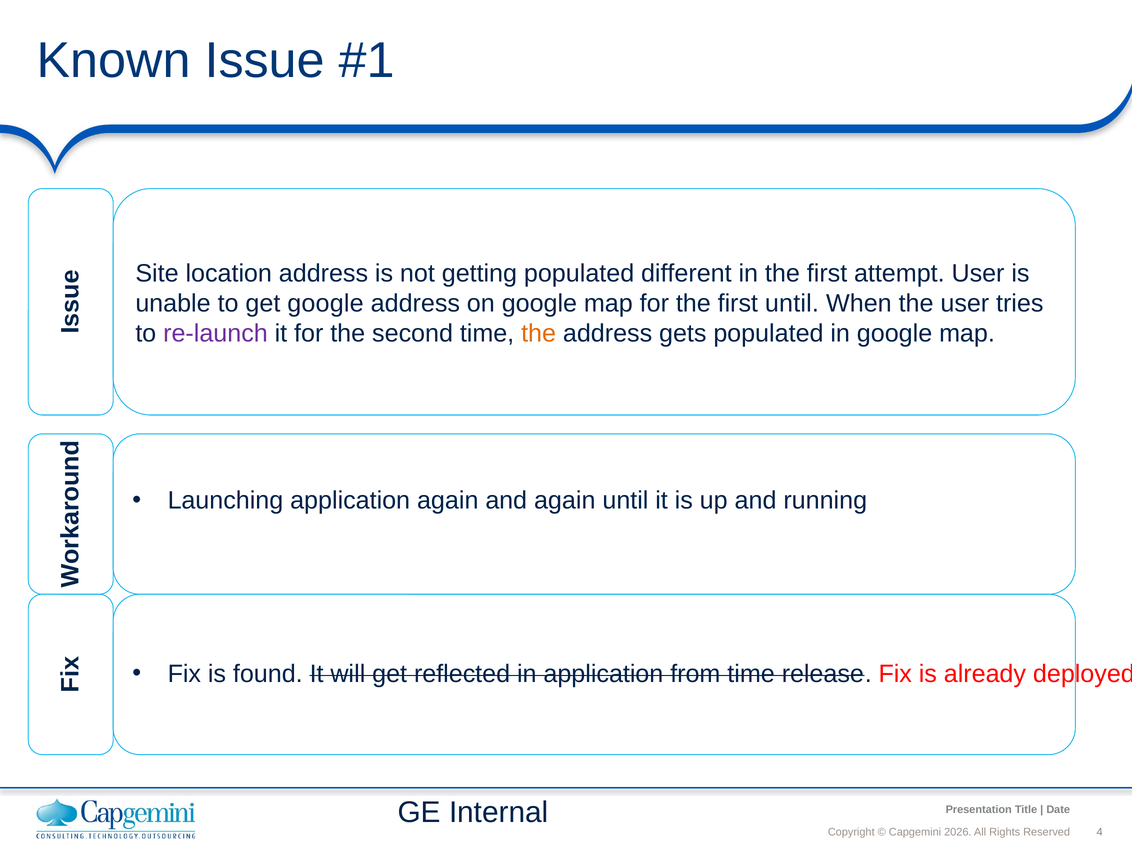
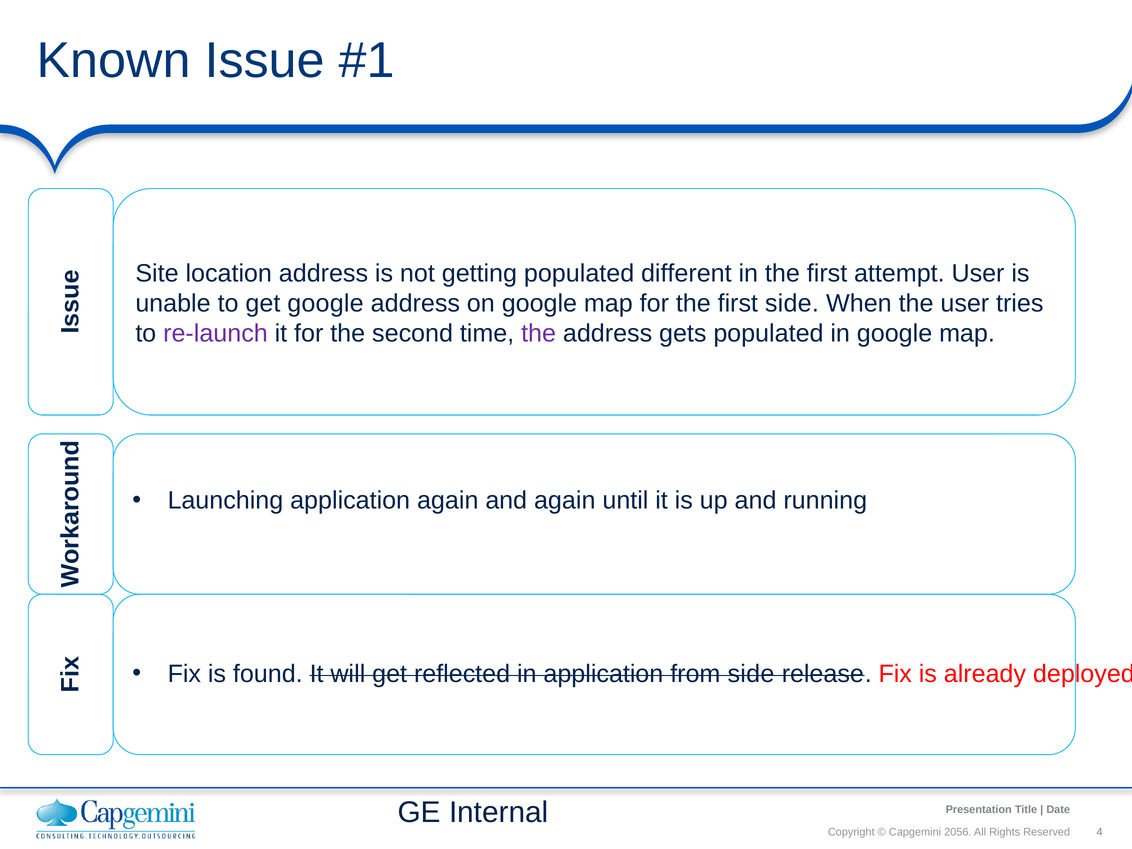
first until: until -> side (792, 303)
the colour: orange -> purple (539, 334)
from time: time -> side (751, 674)
2026: 2026 -> 2056 (958, 832)
